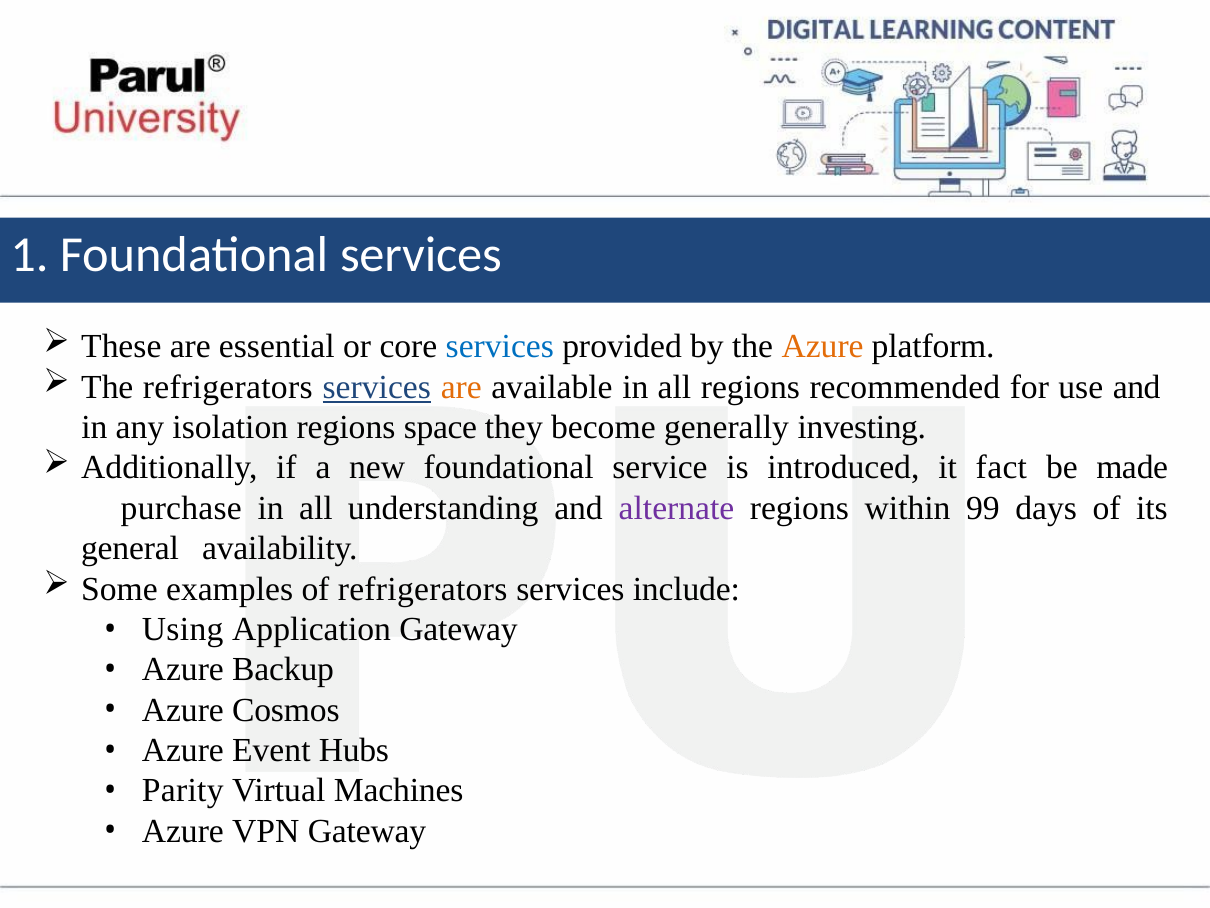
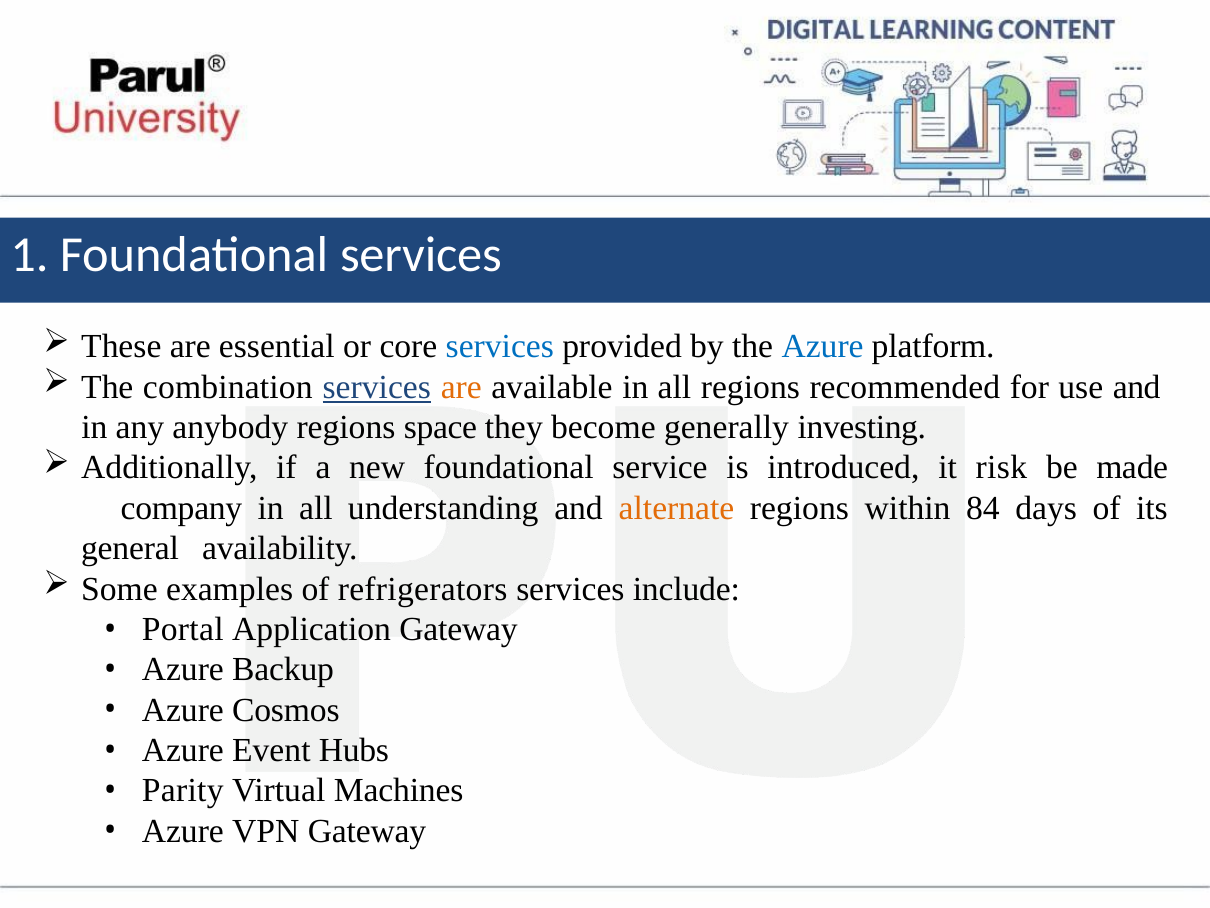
Azure colour: orange -> blue (823, 347)
The refrigerators: refrigerators -> combination (228, 387)
isolation: isolation -> anybody (230, 427)
fact: fact -> risk (1001, 468)
purchase: purchase -> company (181, 508)
alternate colour: purple -> orange (677, 508)
99: 99 -> 84 (983, 508)
Using: Using -> Portal (183, 629)
